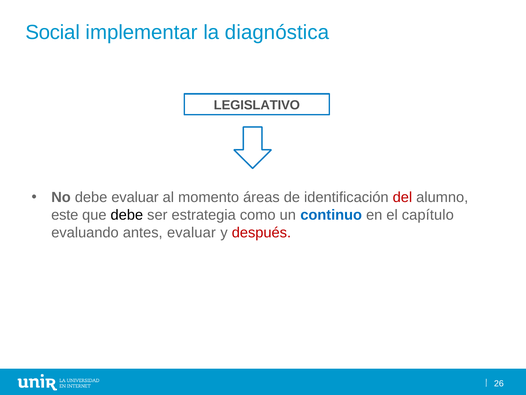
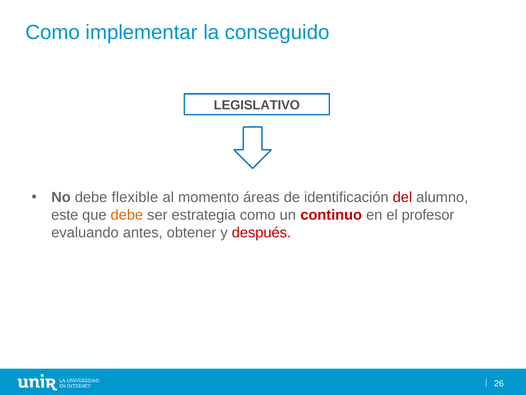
Social: Social -> Como (53, 32)
diagnóstica: diagnóstica -> conseguido (277, 32)
debe evaluar: evaluar -> flexible (135, 197)
debe colour: black -> orange (127, 215)
continuo colour: blue -> red (331, 215)
capítulo: capítulo -> profesor (428, 215)
antes evaluar: evaluar -> obtener (191, 232)
